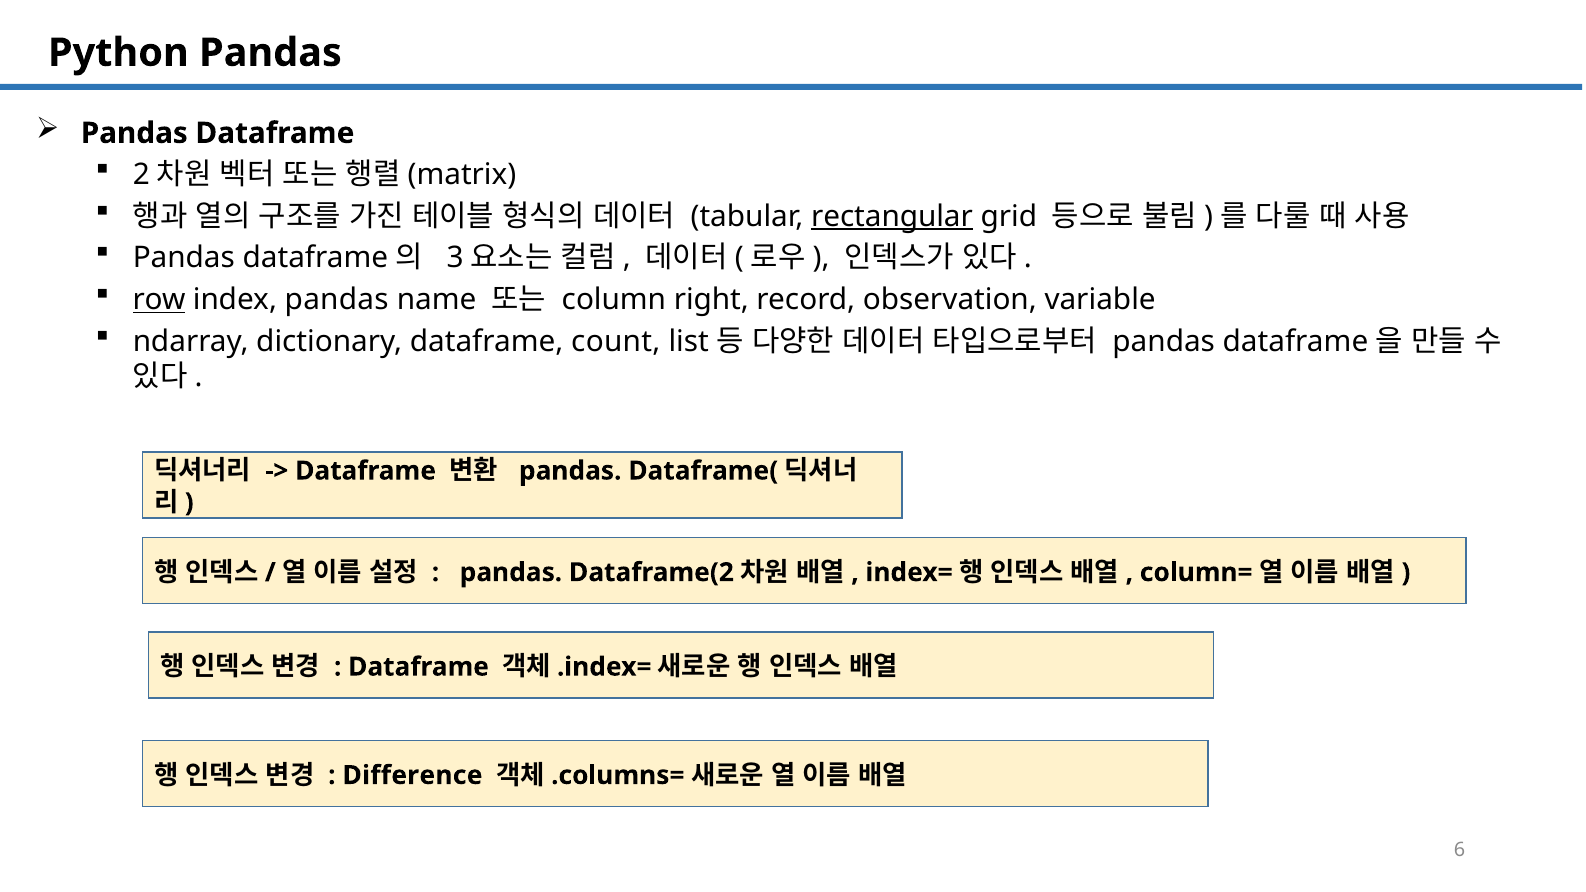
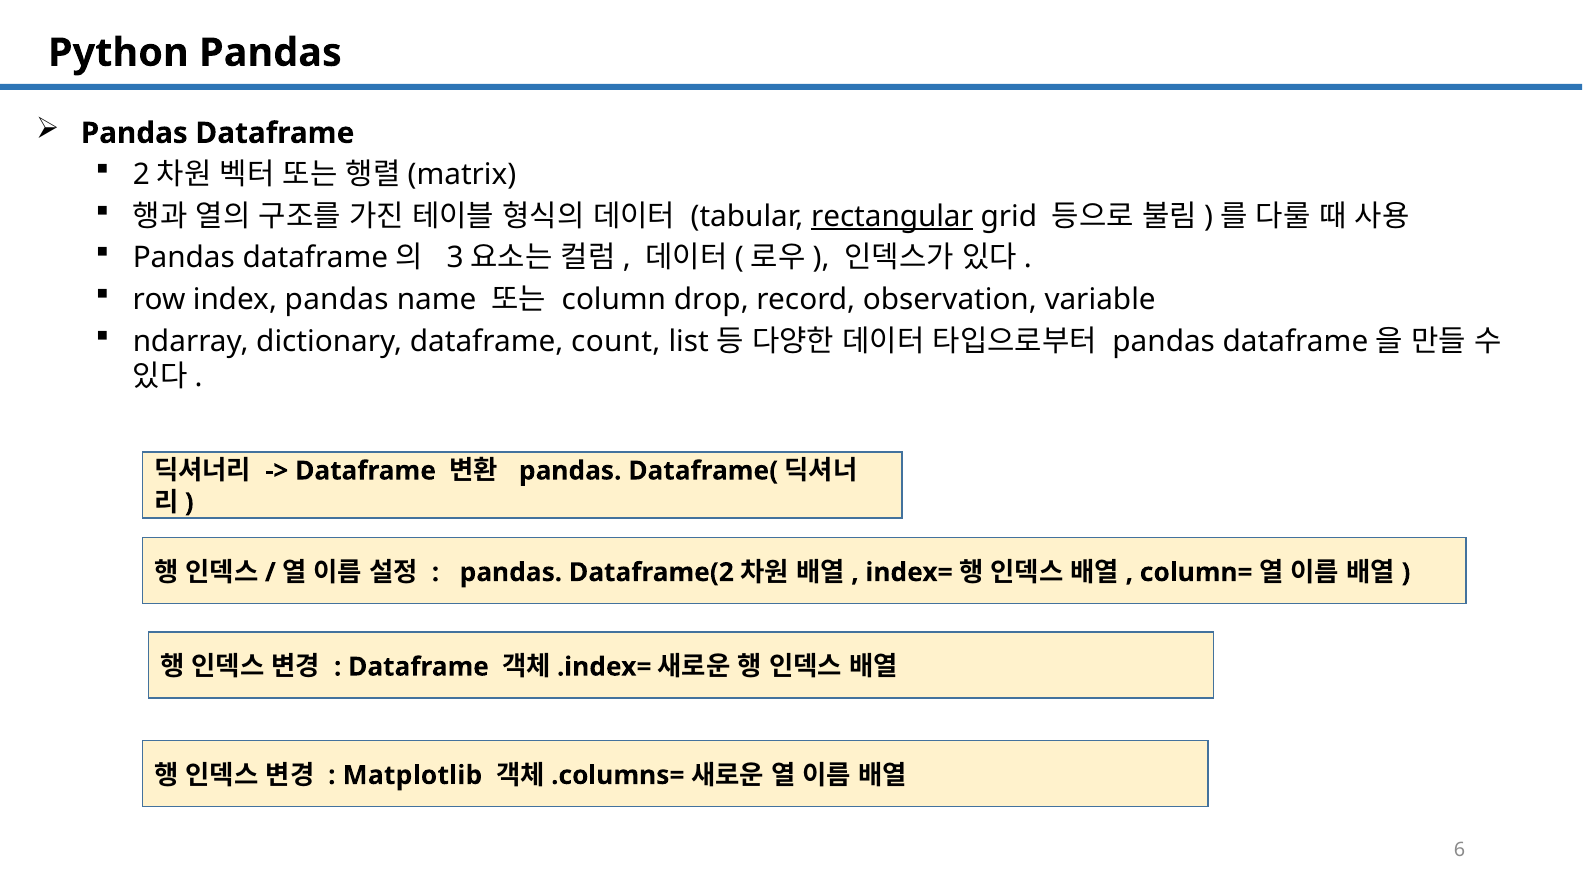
row underline: present -> none (159, 300)
right: right -> drop (711, 300)
Difference: Difference -> Matplotlib (412, 775)
